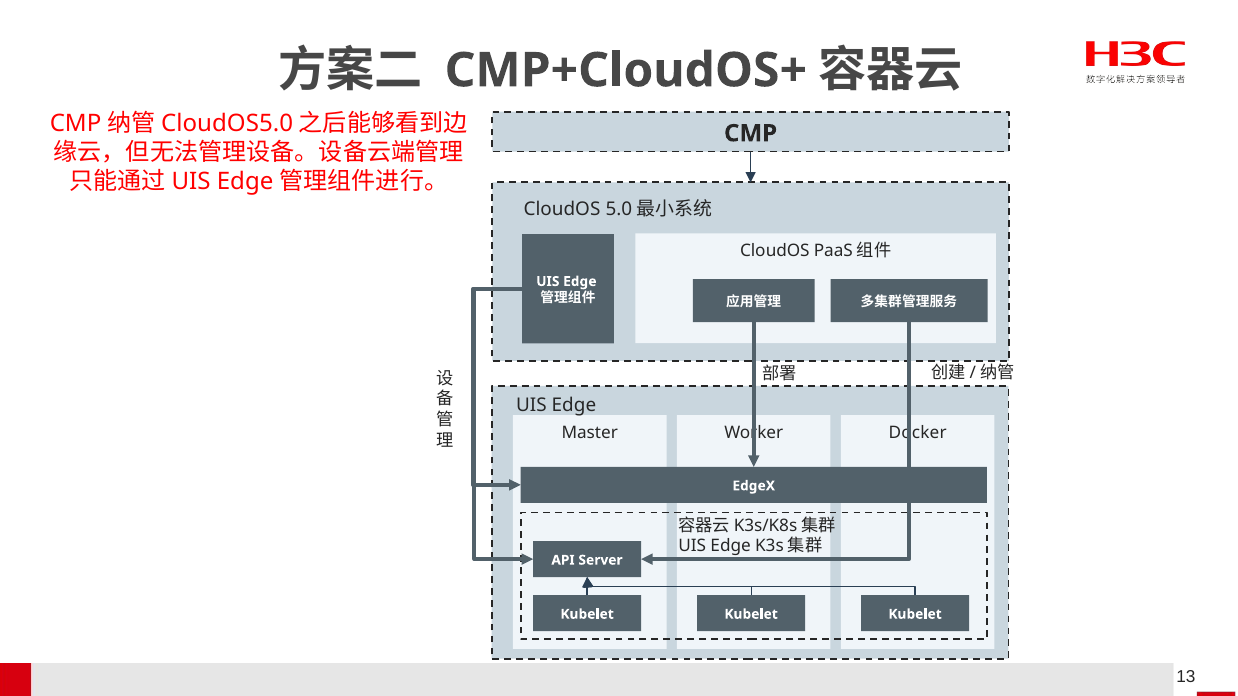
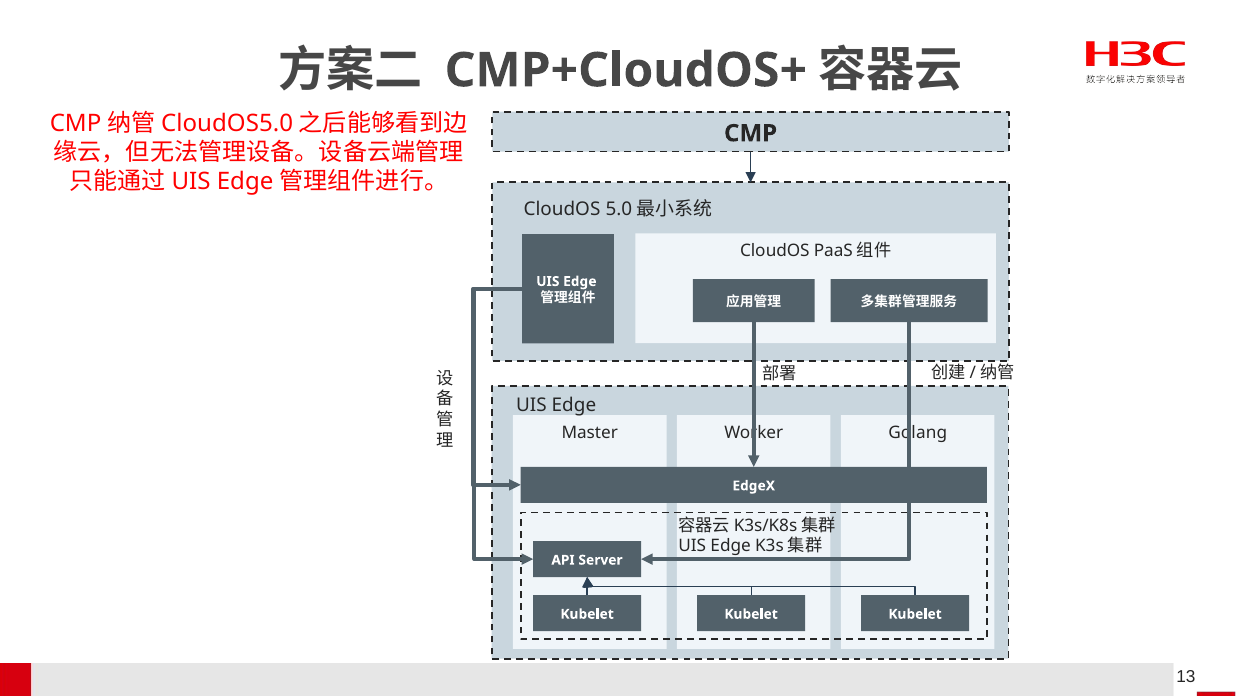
Docker: Docker -> Golang (918, 433)
